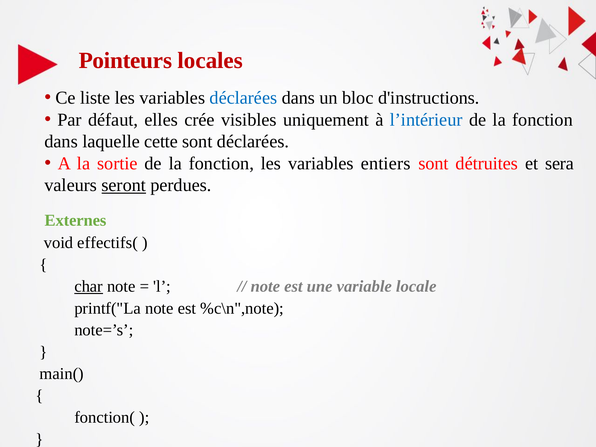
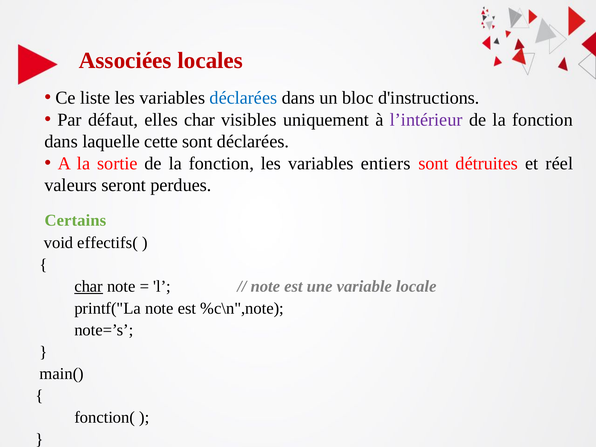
Pointeurs: Pointeurs -> Associées (125, 60)
elles crée: crée -> char (200, 120)
l’intérieur colour: blue -> purple (426, 120)
sera: sera -> réel (559, 163)
seront underline: present -> none (124, 185)
Externes: Externes -> Certains (75, 220)
